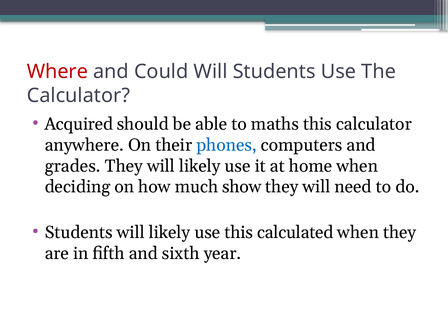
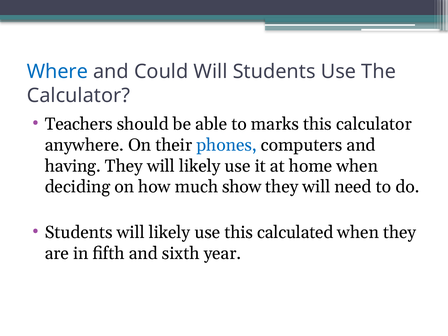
Where colour: red -> blue (57, 72)
Acquired: Acquired -> Teachers (79, 124)
maths: maths -> marks (275, 124)
grades: grades -> having (73, 166)
